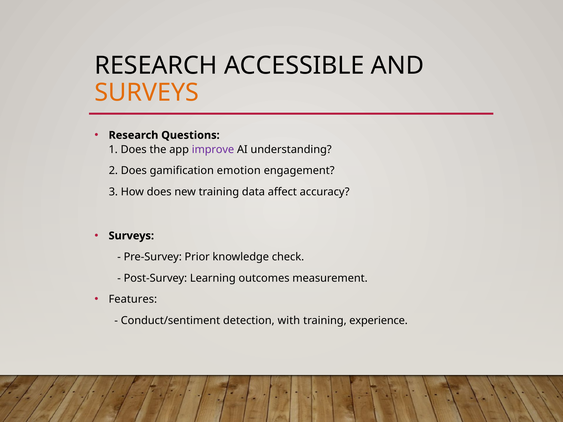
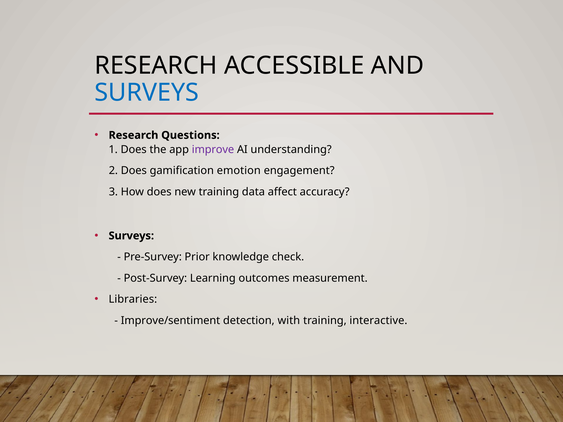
SURVEYS colour: orange -> blue (147, 93)
Features: Features -> Libraries (133, 300)
Conduct/sentiment: Conduct/sentiment -> Improve/sentiment (170, 321)
experience: experience -> interactive (378, 321)
